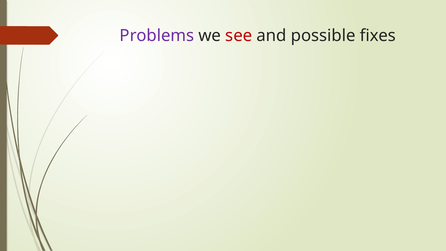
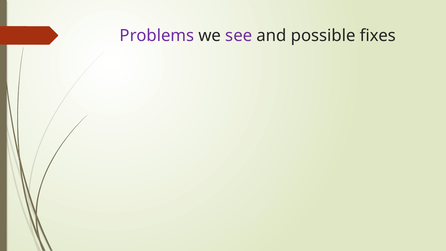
see colour: red -> purple (239, 36)
